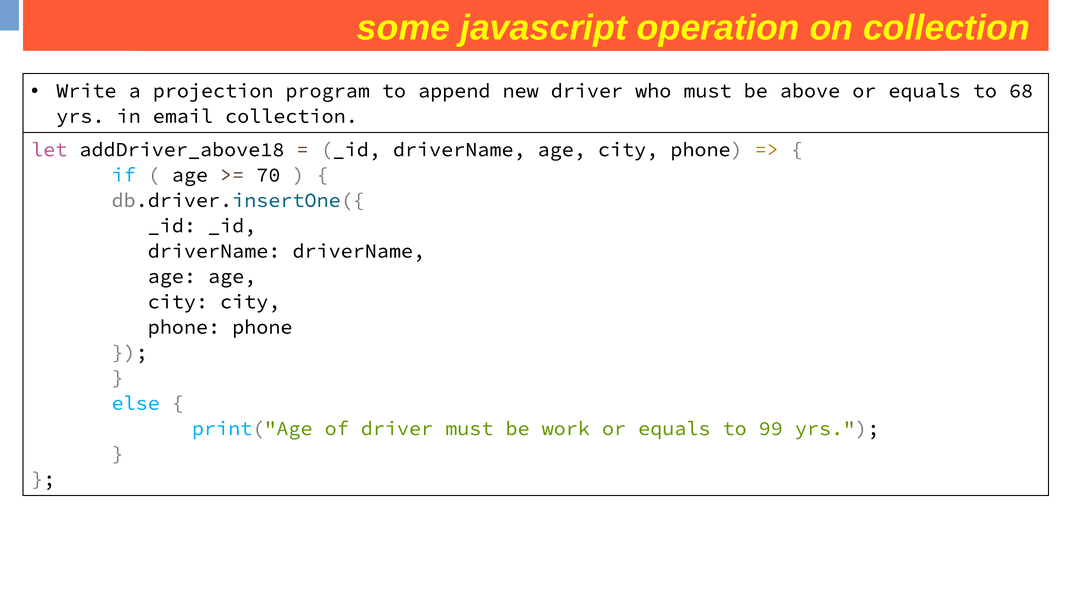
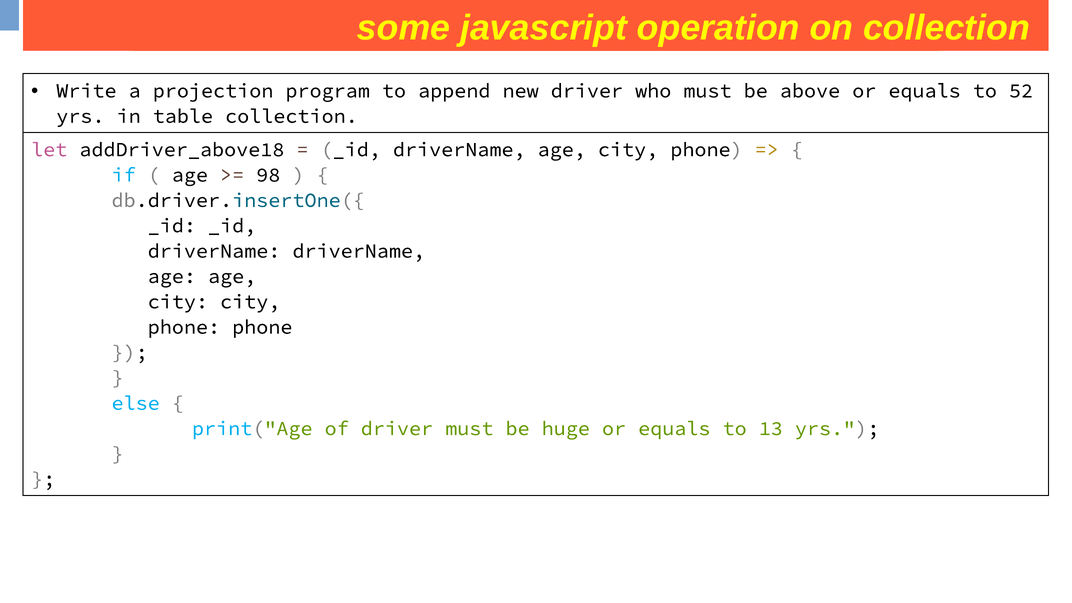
68: 68 -> 52 (1021, 91)
email: email -> table (183, 116)
70: 70 -> 98 (268, 175)
work: work -> huge (566, 428)
99: 99 -> 13 (771, 428)
